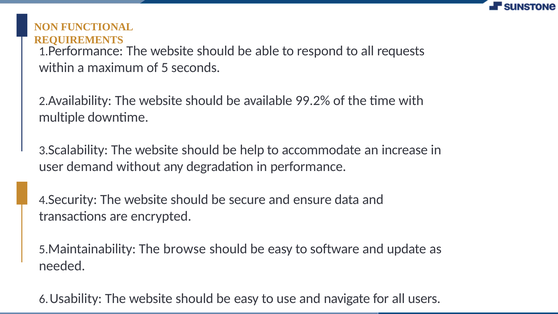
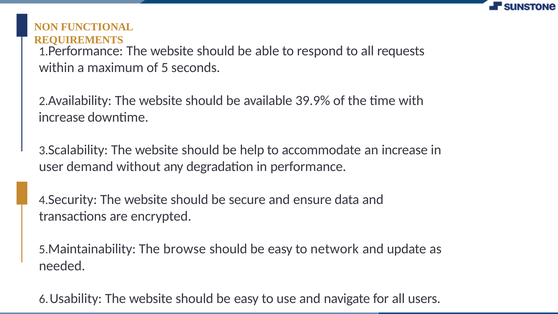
99.2%: 99.2% -> 39.9% (313, 100)
multiple: multiple -> increase (62, 117)
software: software -> network (335, 249)
